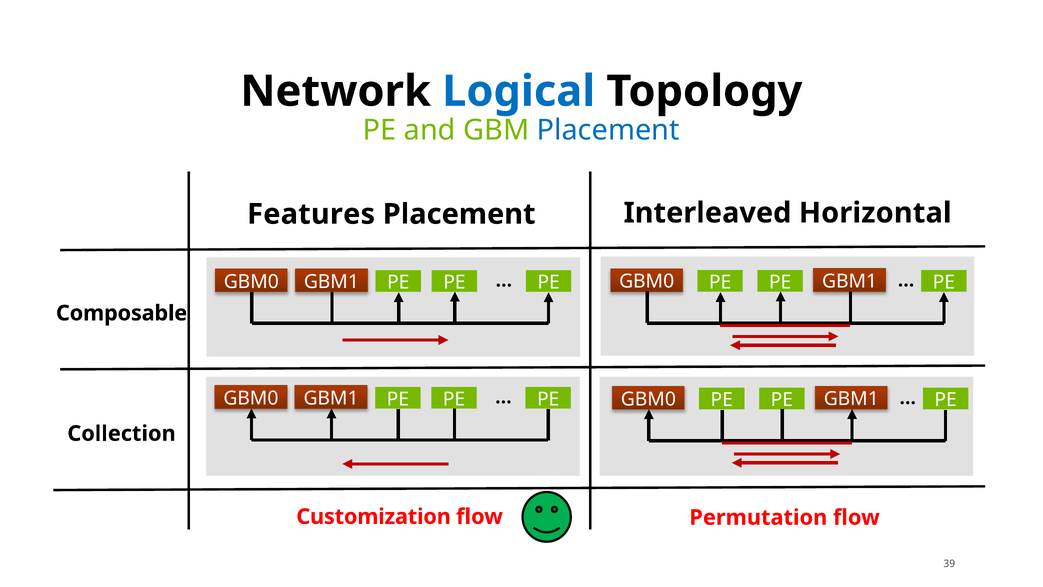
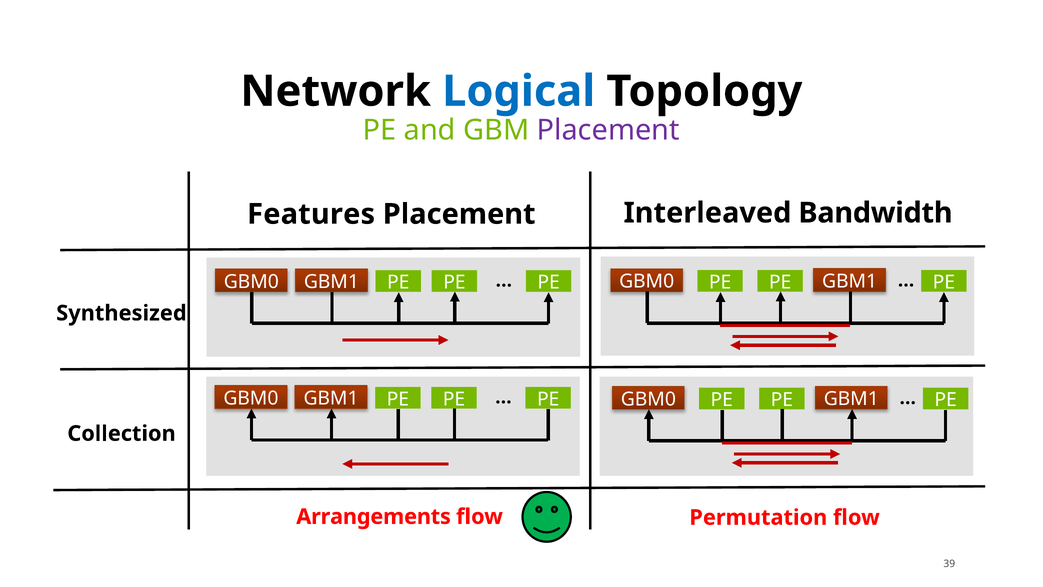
Placement colour: blue -> purple (608, 130)
Horizontal: Horizontal -> Bandwidth (875, 213)
Composable: Composable -> Synthesized (121, 313)
Customization: Customization -> Arrangements (374, 516)
